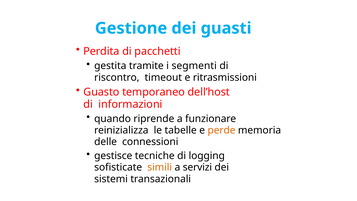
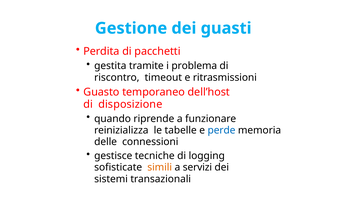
segmenti: segmenti -> problema (194, 66)
informazioni: informazioni -> disposizione (130, 104)
perde colour: orange -> blue (222, 130)
